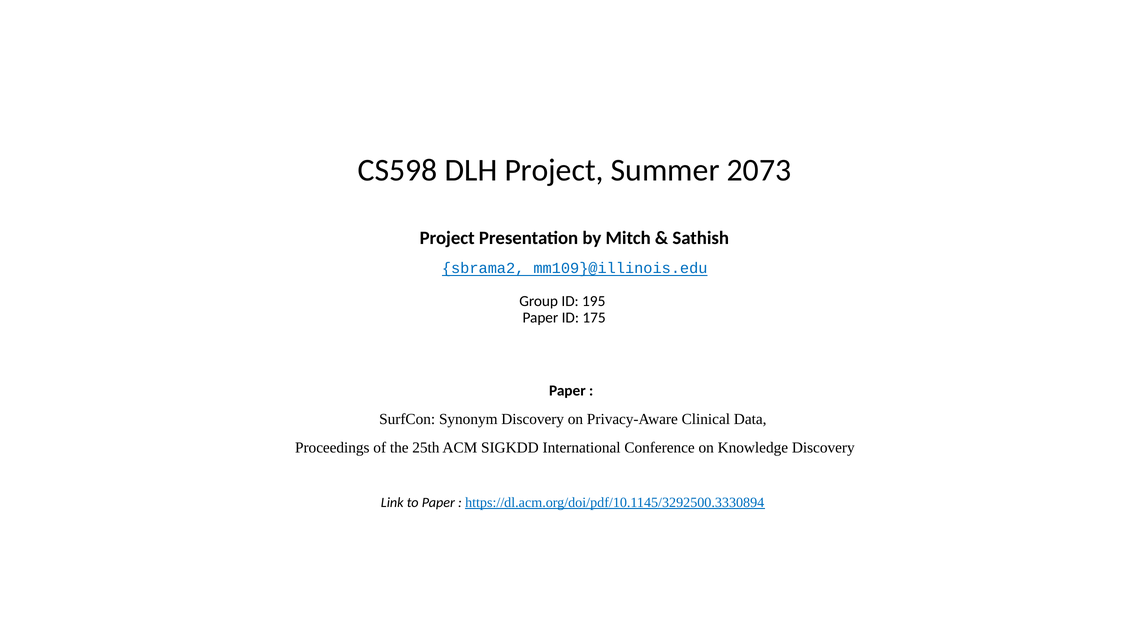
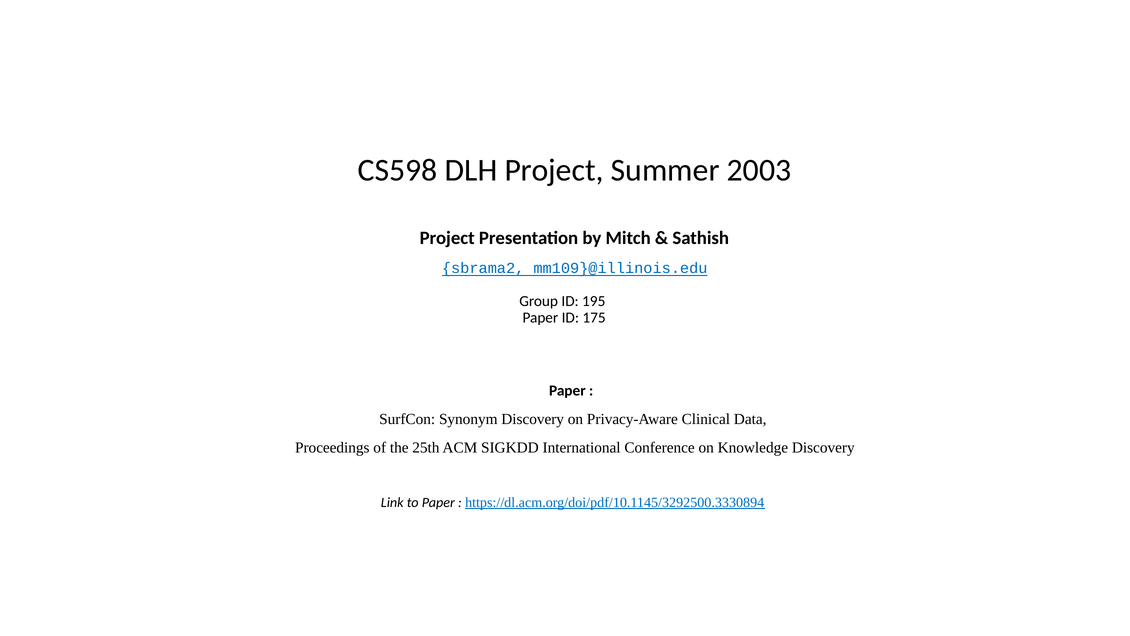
2073: 2073 -> 2003 (759, 170)
